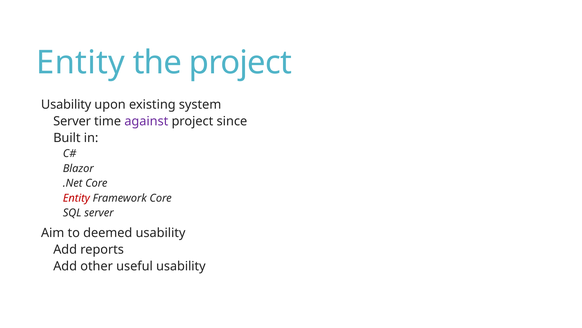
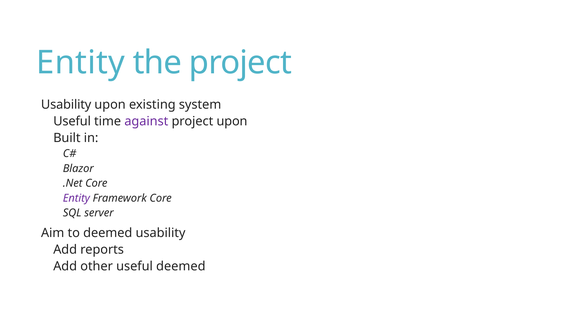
Server: Server -> Useful (72, 121)
project since: since -> upon (232, 121)
Entity colour: red -> purple (76, 198)
useful usability: usability -> deemed (181, 266)
